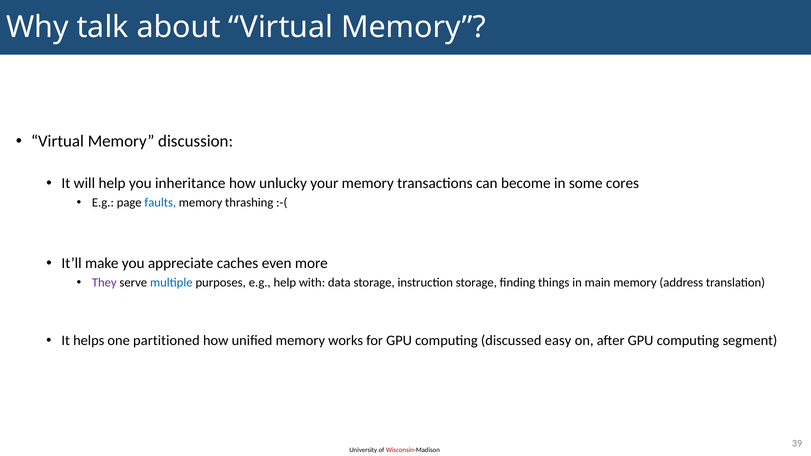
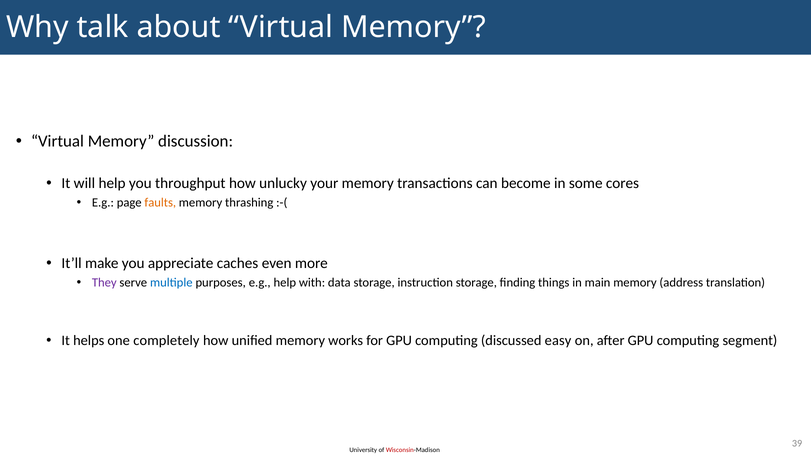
inheritance: inheritance -> throughput (190, 183)
faults colour: blue -> orange (160, 203)
partitioned: partitioned -> completely (166, 341)
